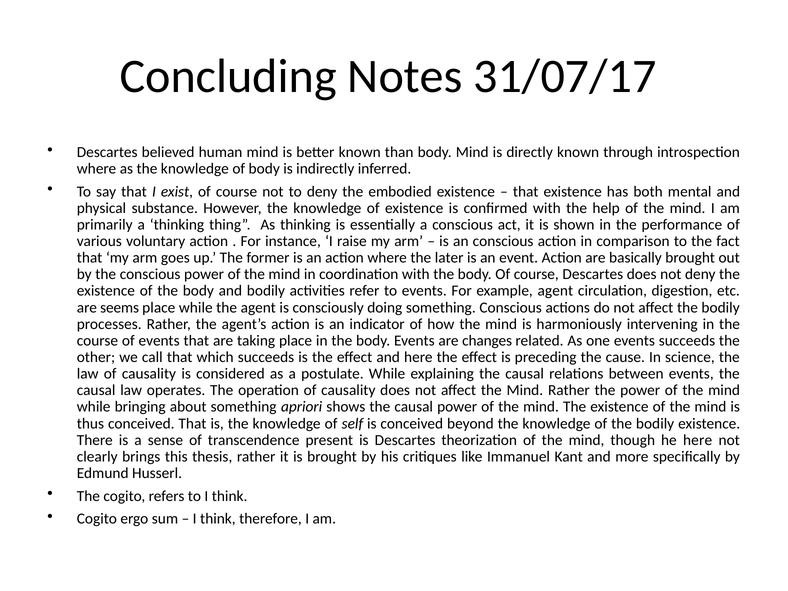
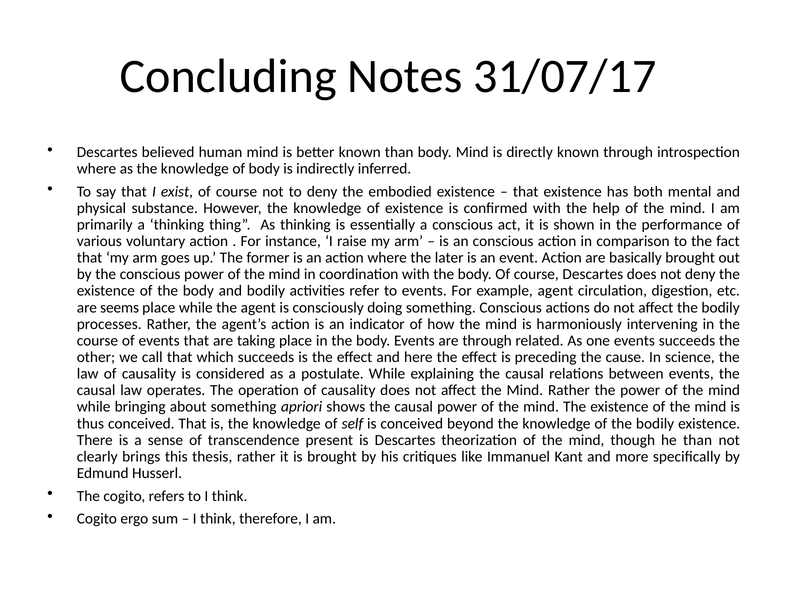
are changes: changes -> through (487, 341)
he here: here -> than (698, 440)
